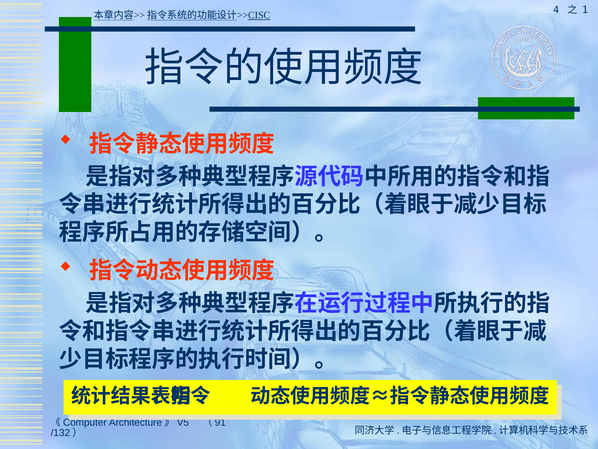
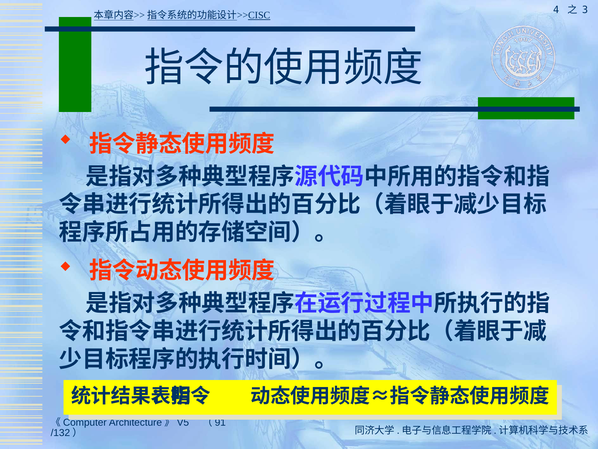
1: 1 -> 3 (585, 10)
